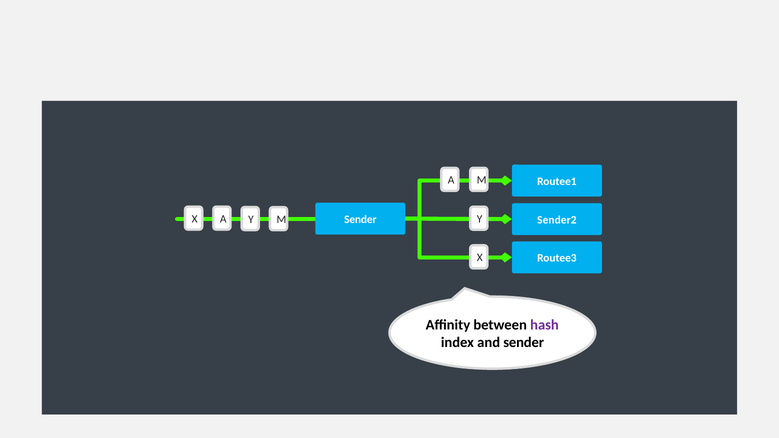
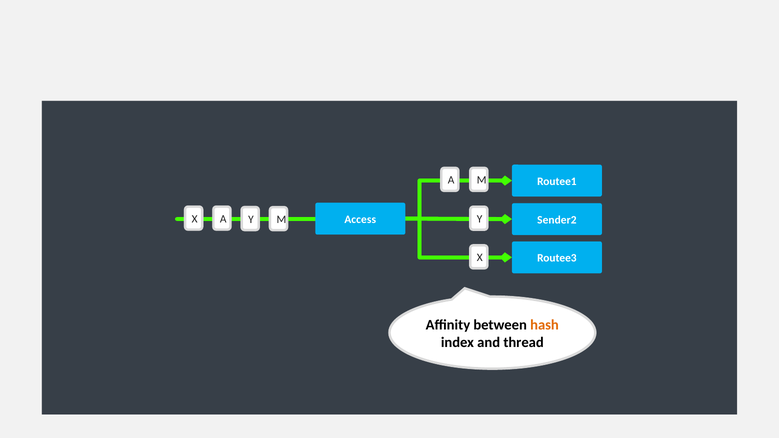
Sender: Sender -> Access (360, 220)
hash colour: purple -> orange (545, 325)
and sender: sender -> thread (524, 343)
